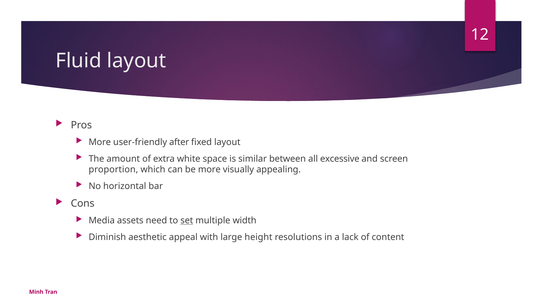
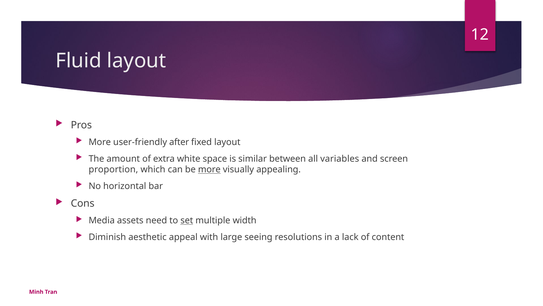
excessive: excessive -> variables (340, 158)
more underline: none -> present (209, 169)
height: height -> seeing (258, 237)
